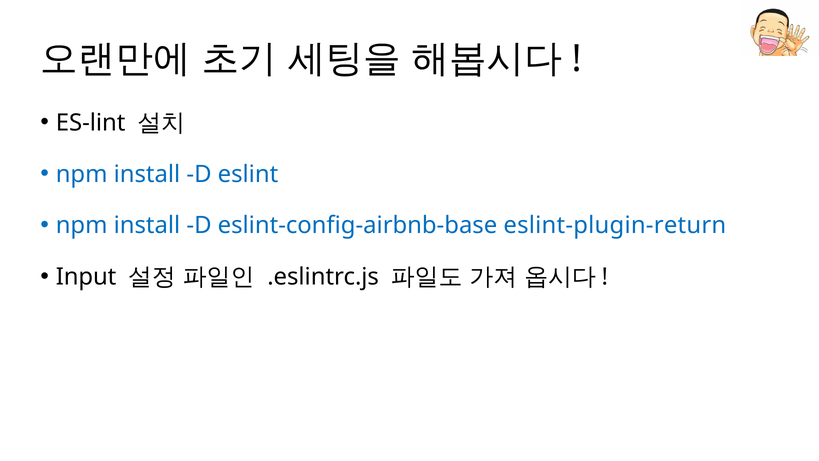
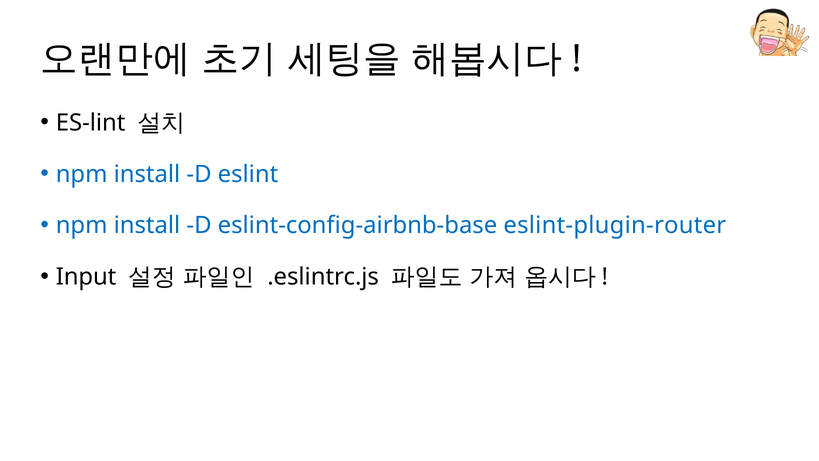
eslint-plugin-return: eslint-plugin-return -> eslint-plugin-router (615, 225)
